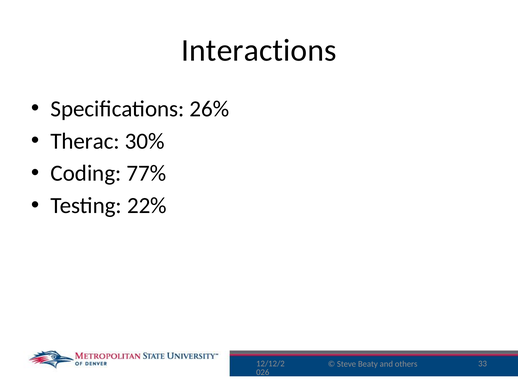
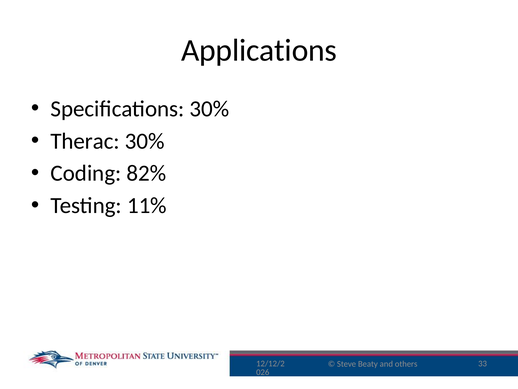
Interactions: Interactions -> Applications (259, 50)
Specifications 26%: 26% -> 30% (210, 109)
77%: 77% -> 82% (146, 173)
22%: 22% -> 11% (147, 205)
